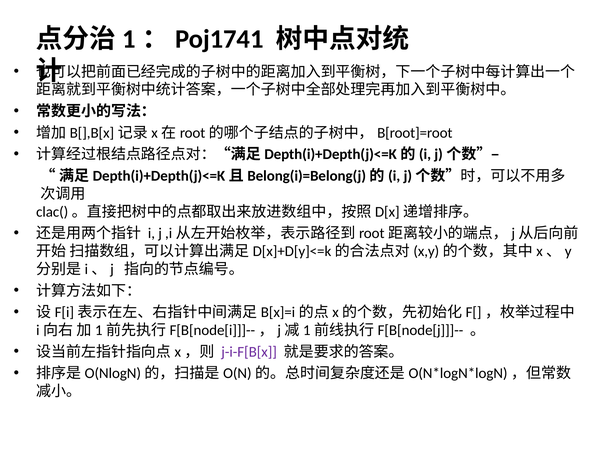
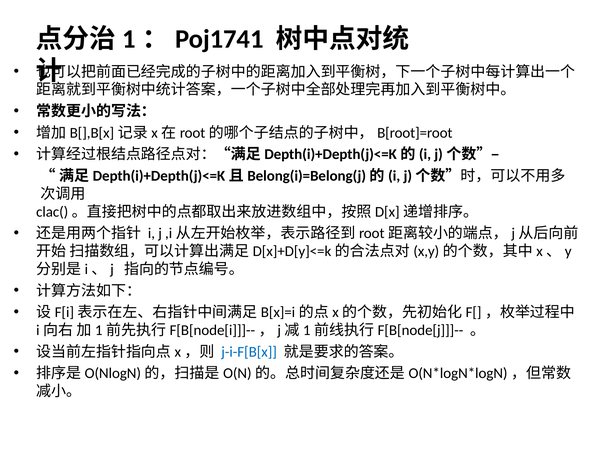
j-i-F[B[x colour: purple -> blue (249, 352)
